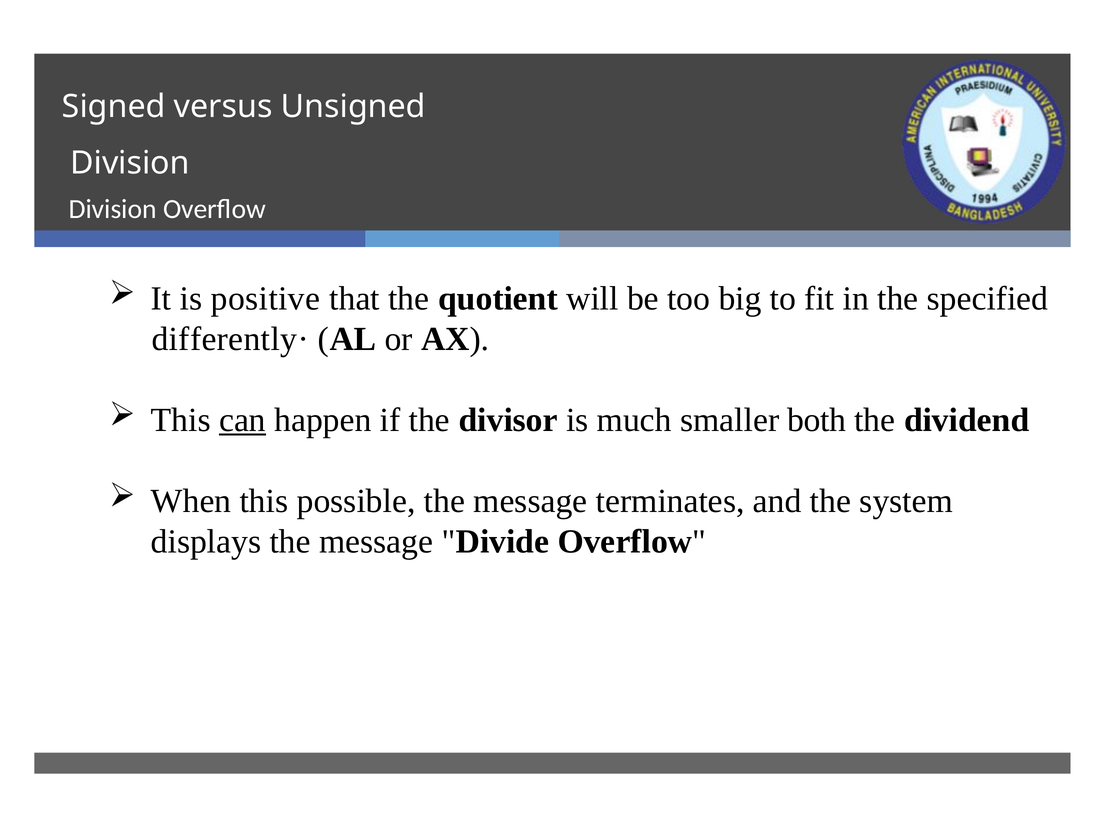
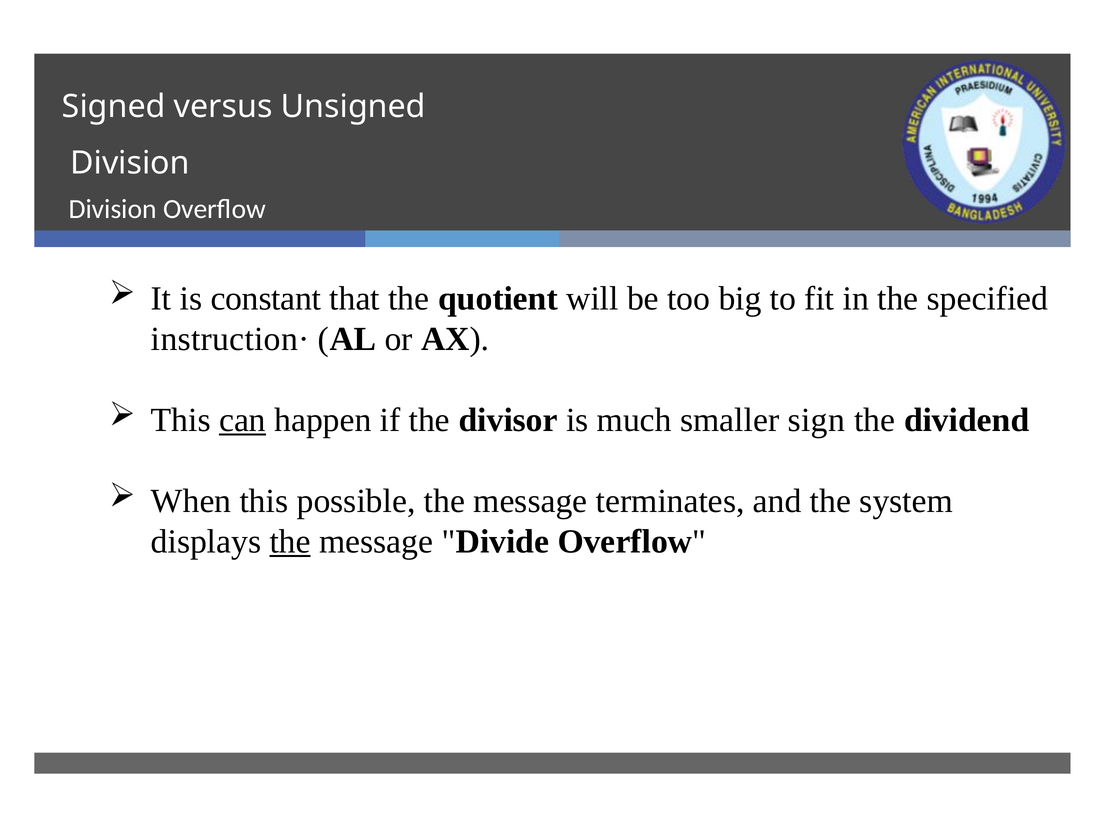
positive: positive -> constant (266, 298)
differently·: differently· -> instruction· (230, 339)
both: both -> sign (816, 420)
the underline: none -> present (290, 541)
